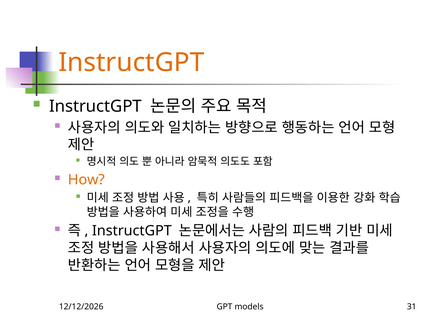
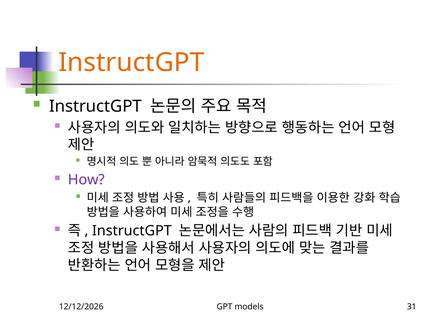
How colour: orange -> purple (86, 180)
